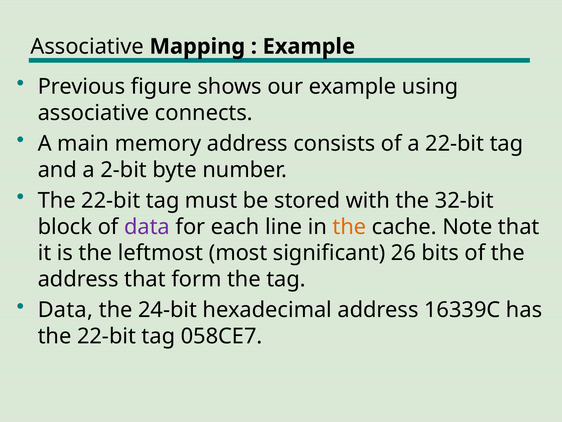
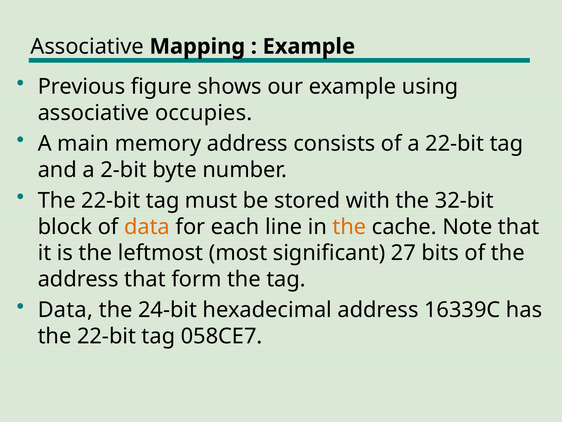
connects: connects -> occupies (204, 113)
data colour: purple -> orange (147, 227)
26: 26 -> 27 (403, 253)
